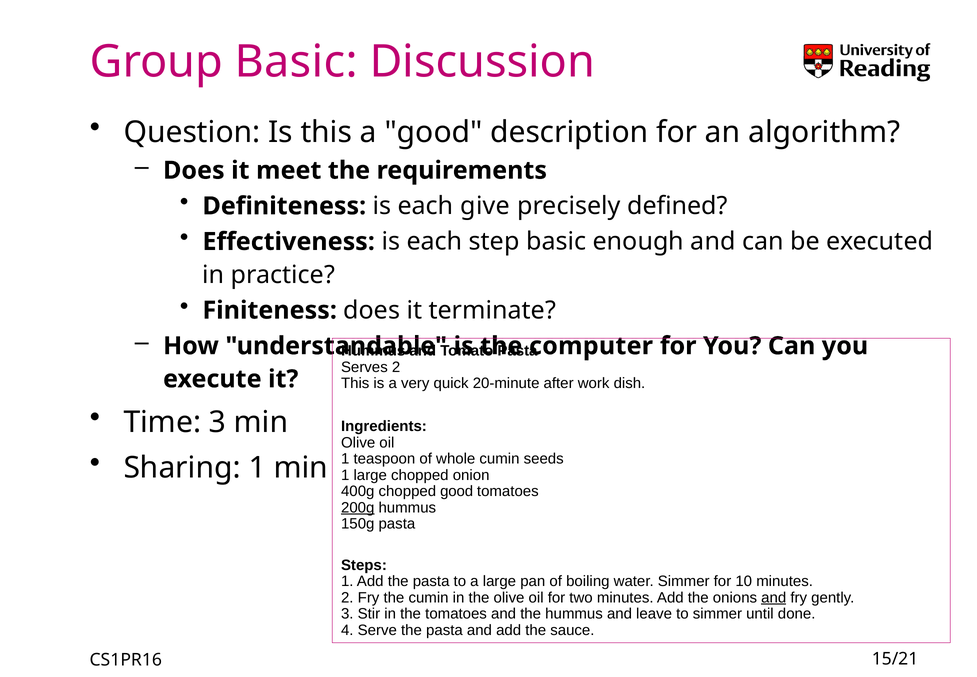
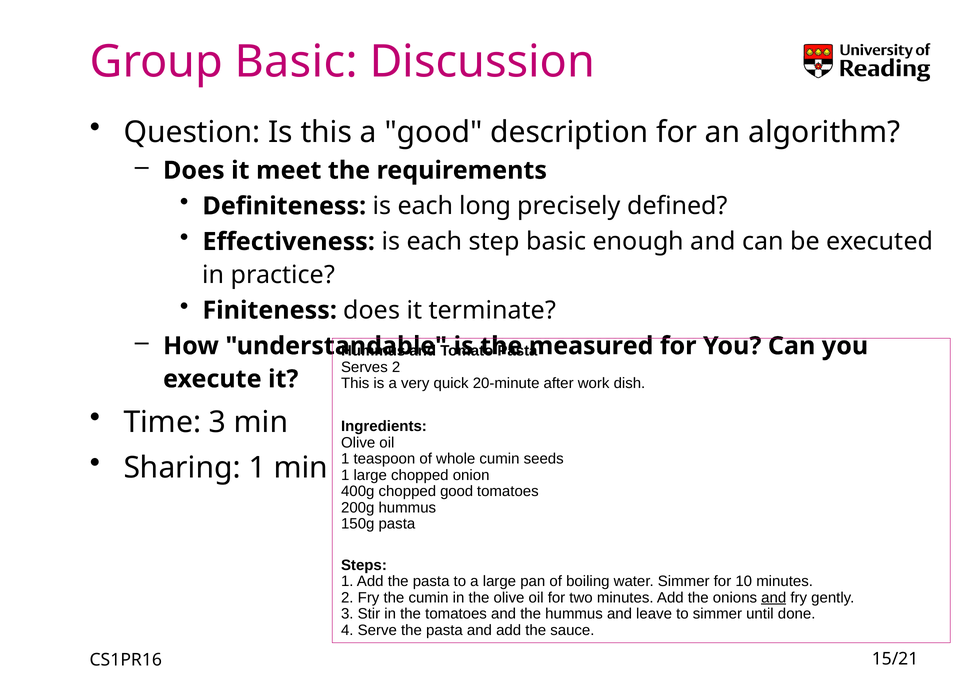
give: give -> long (485, 206)
computer: computer -> measured (591, 346)
200g underline: present -> none (358, 507)
